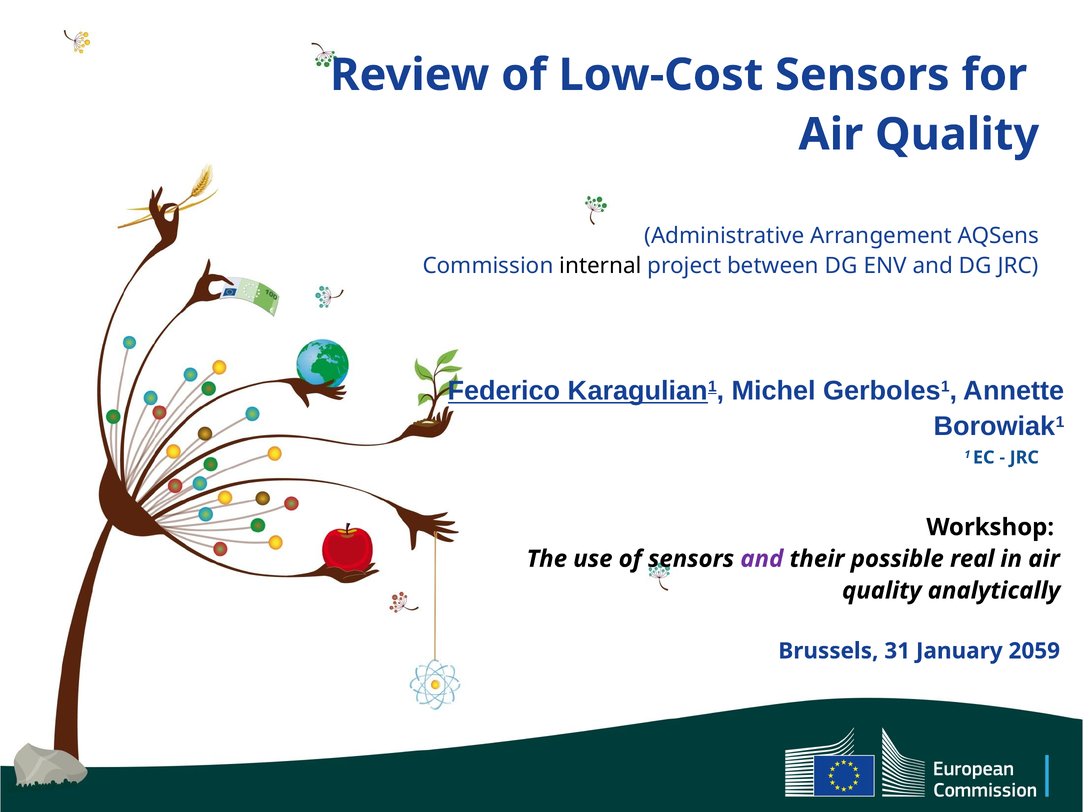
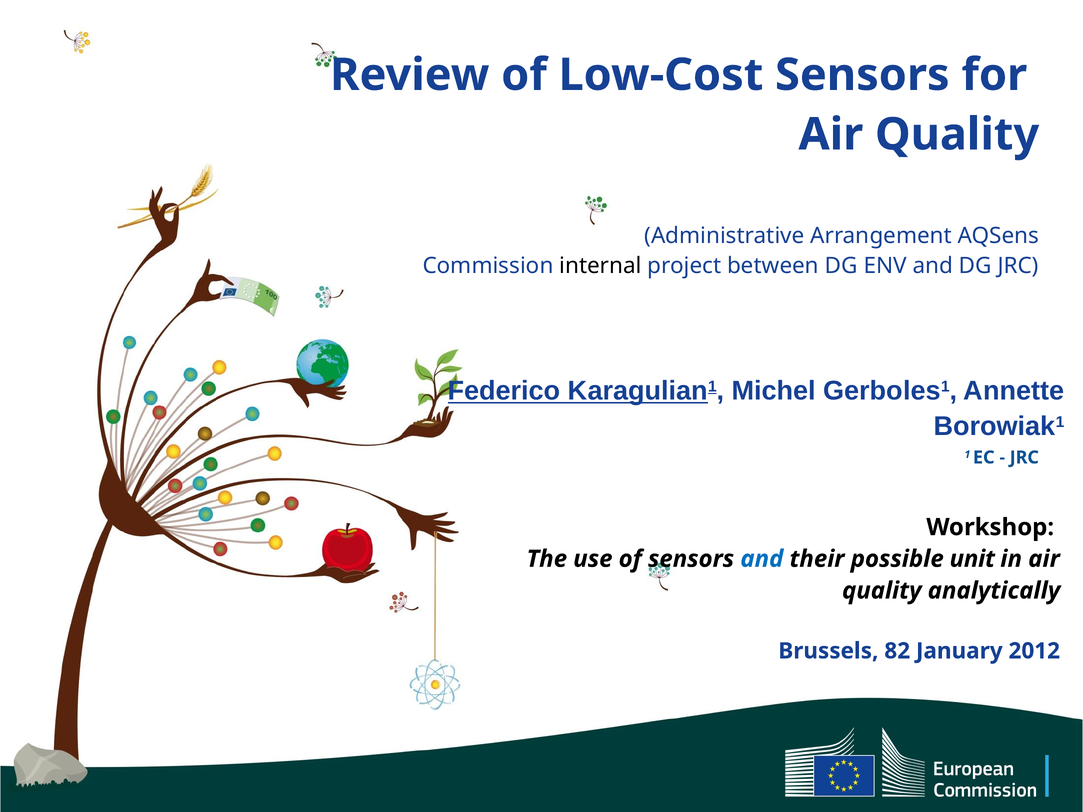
and colour: purple -> blue (762, 559)
real: real -> unit (972, 559)
31: 31 -> 82 (897, 651)
2059: 2059 -> 2012 (1034, 651)
